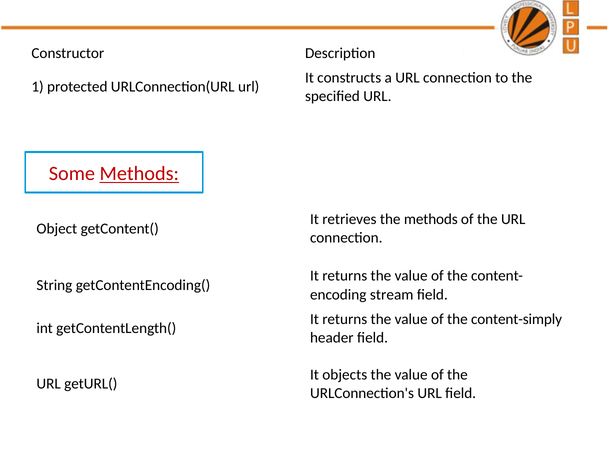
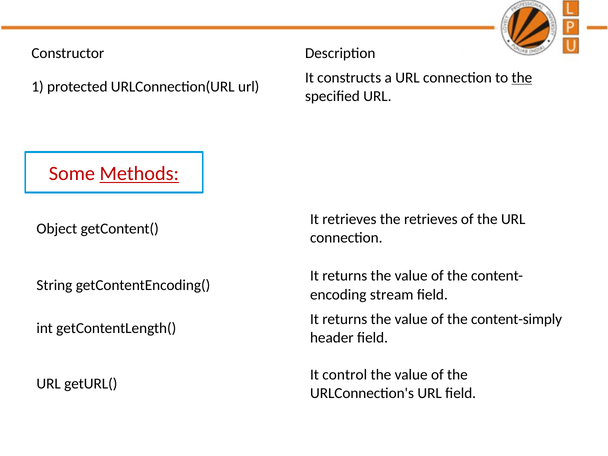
the underline: none -> present (522, 78)
the methods: methods -> retrieves (431, 219)
objects: objects -> control (345, 375)
